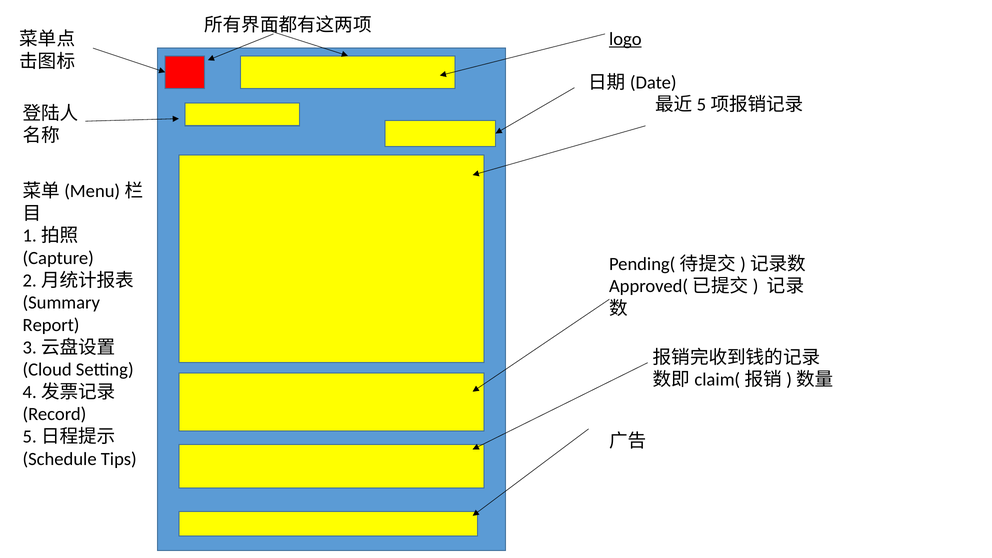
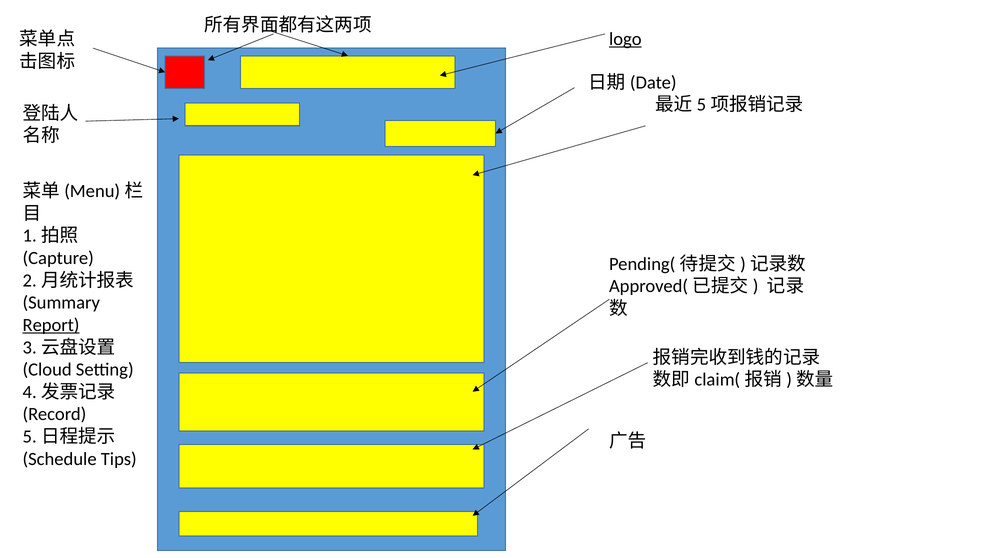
Report underline: none -> present (51, 325)
